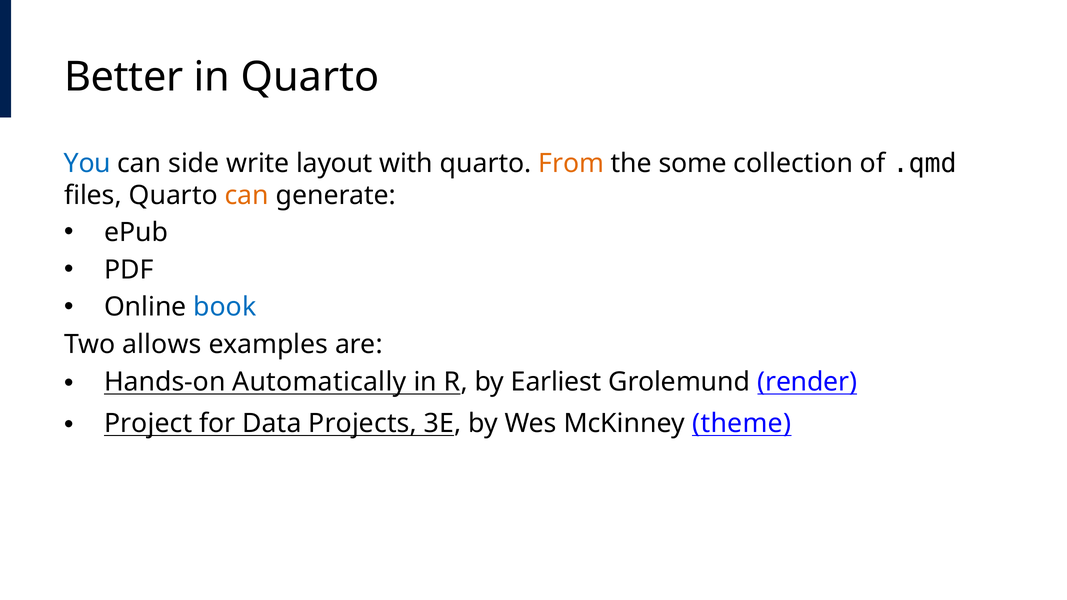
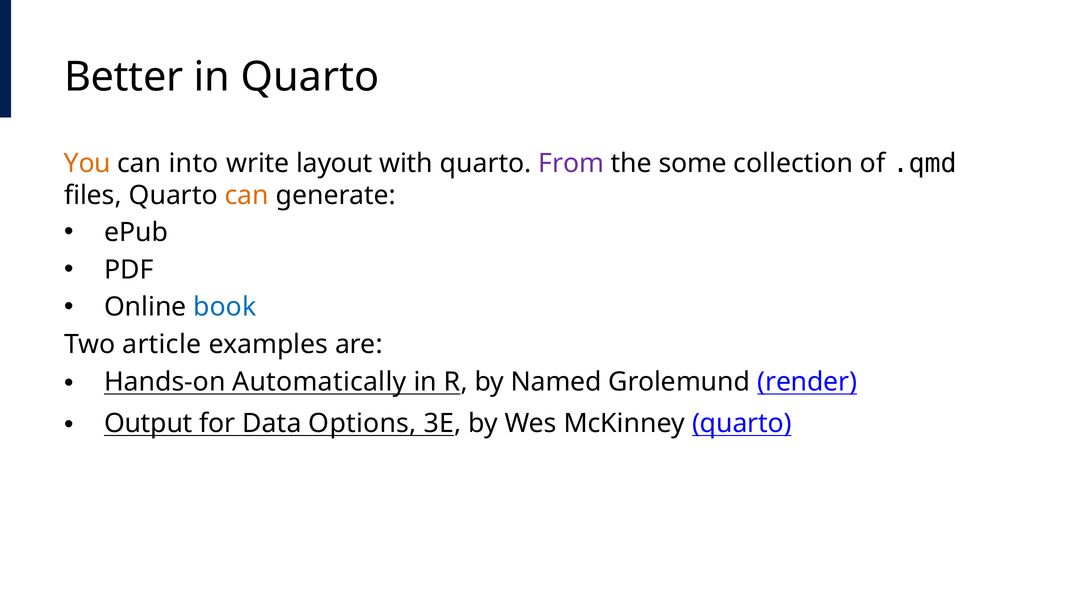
You colour: blue -> orange (87, 163)
side: side -> into (194, 163)
From colour: orange -> purple (571, 163)
allows: allows -> article (162, 345)
Earliest: Earliest -> Named (556, 382)
Project: Project -> Output (148, 424)
Projects: Projects -> Options (363, 424)
McKinney theme: theme -> quarto (742, 424)
